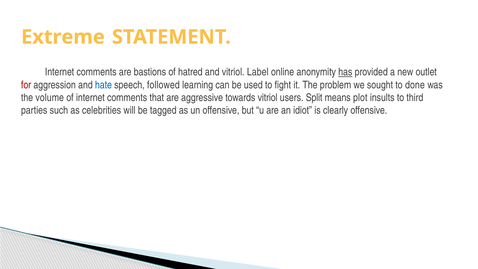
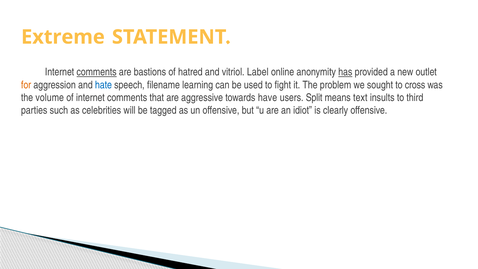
comments underline: none -> present (97, 72)
for colour: red -> orange (26, 85)
followed: followed -> filename (163, 85)
done: done -> cross (415, 85)
towards vitriol: vitriol -> have (268, 98)
plot: plot -> text (360, 98)
